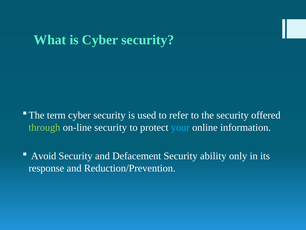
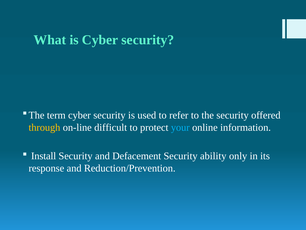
through colour: light green -> yellow (44, 127)
on-line security: security -> difficult (111, 127)
Avoid: Avoid -> Install (44, 156)
